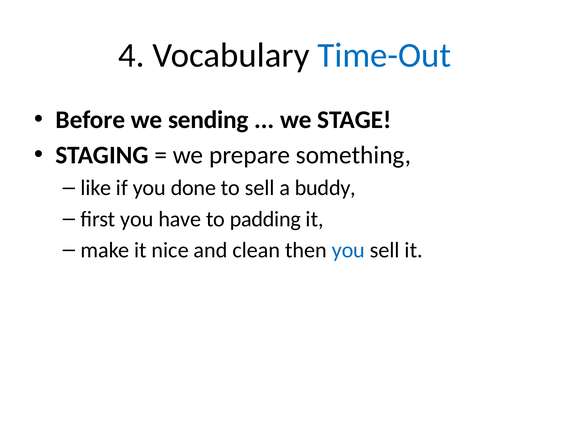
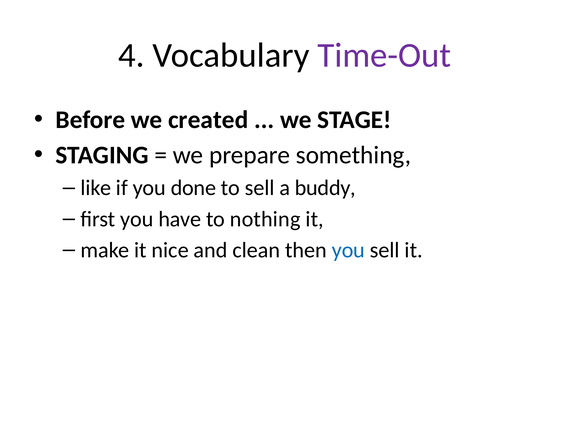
Time-Out colour: blue -> purple (384, 55)
sending: sending -> created (208, 120)
padding: padding -> nothing (265, 219)
